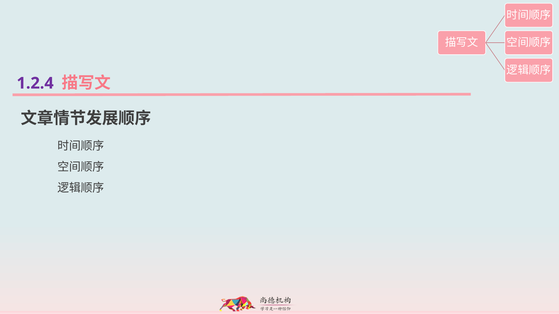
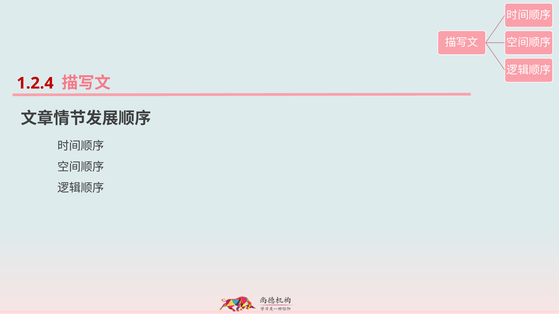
1.2.4 colour: purple -> red (35, 83)
